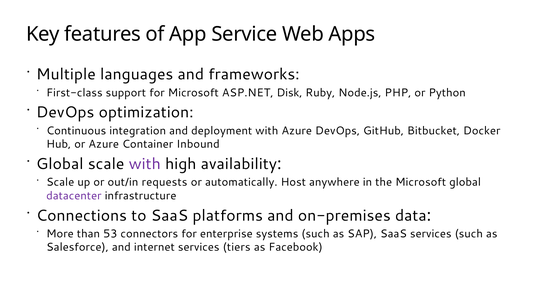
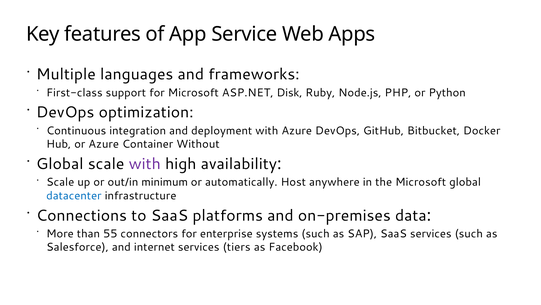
Inbound: Inbound -> Without (198, 144)
requests: requests -> minimum (165, 182)
datacenter colour: purple -> blue (74, 195)
53: 53 -> 55 (110, 233)
